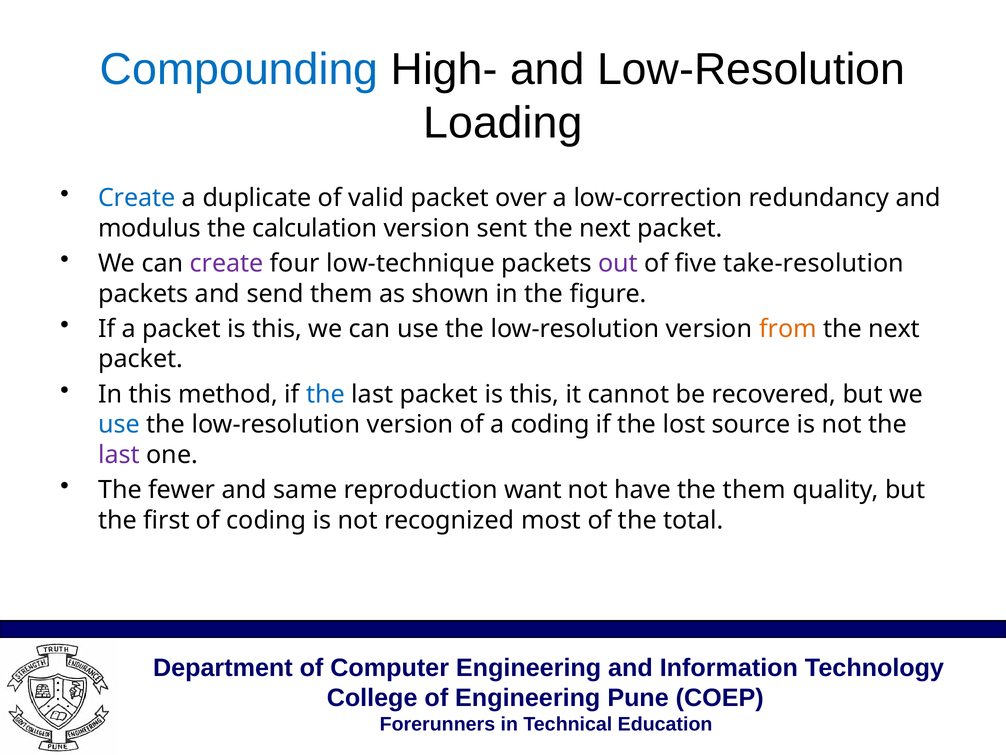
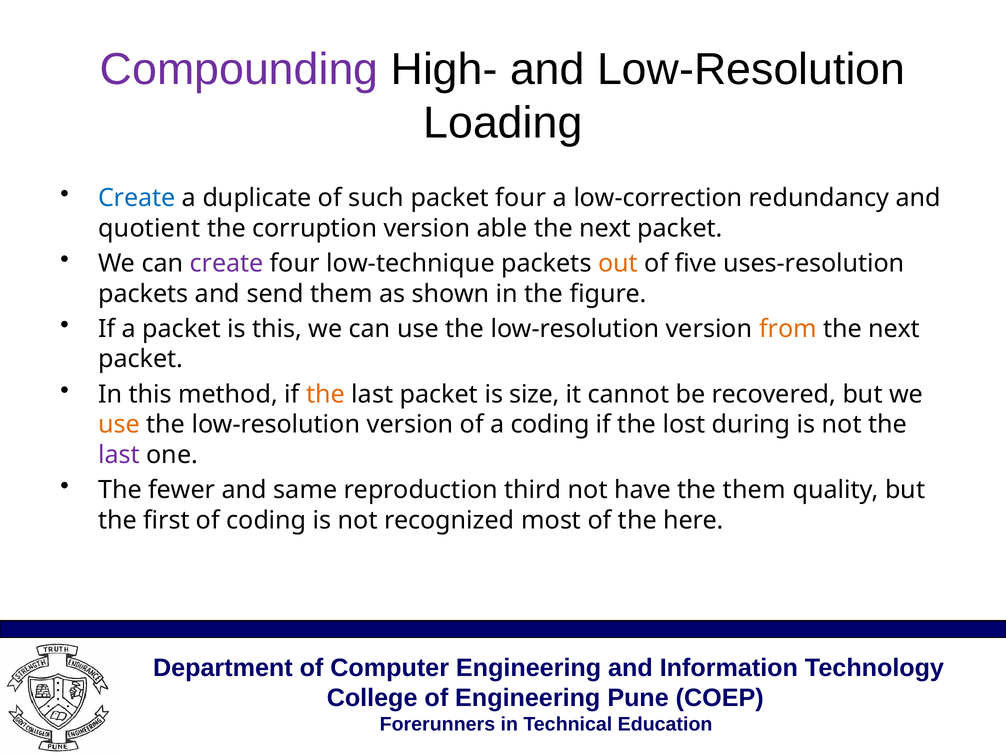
Compounding colour: blue -> purple (239, 69)
valid: valid -> such (376, 198)
packet over: over -> four (521, 198)
modulus: modulus -> quotient (149, 228)
calculation: calculation -> corruption (315, 228)
sent: sent -> able (502, 228)
out colour: purple -> orange (618, 263)
take-resolution: take-resolution -> uses-resolution (814, 263)
the colour: blue -> orange (326, 394)
last packet is this: this -> size (534, 394)
use colour: blue -> orange (119, 424)
source: source -> during (751, 424)
want: want -> third (533, 490)
total: total -> here (693, 520)
